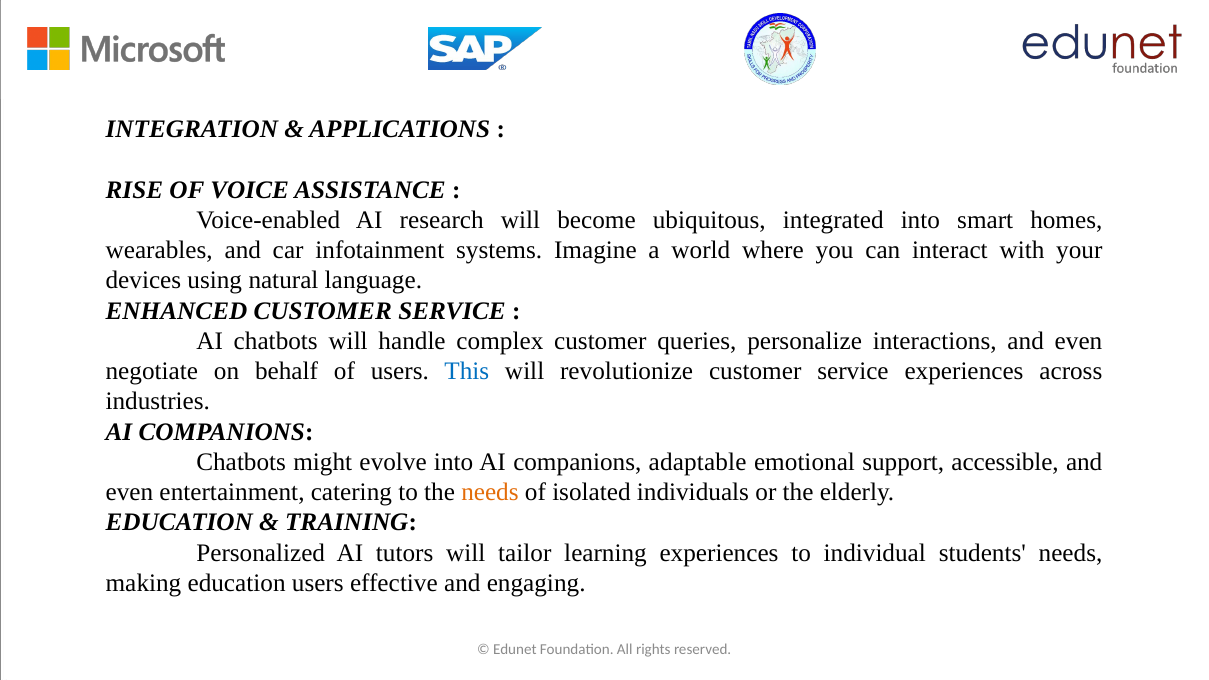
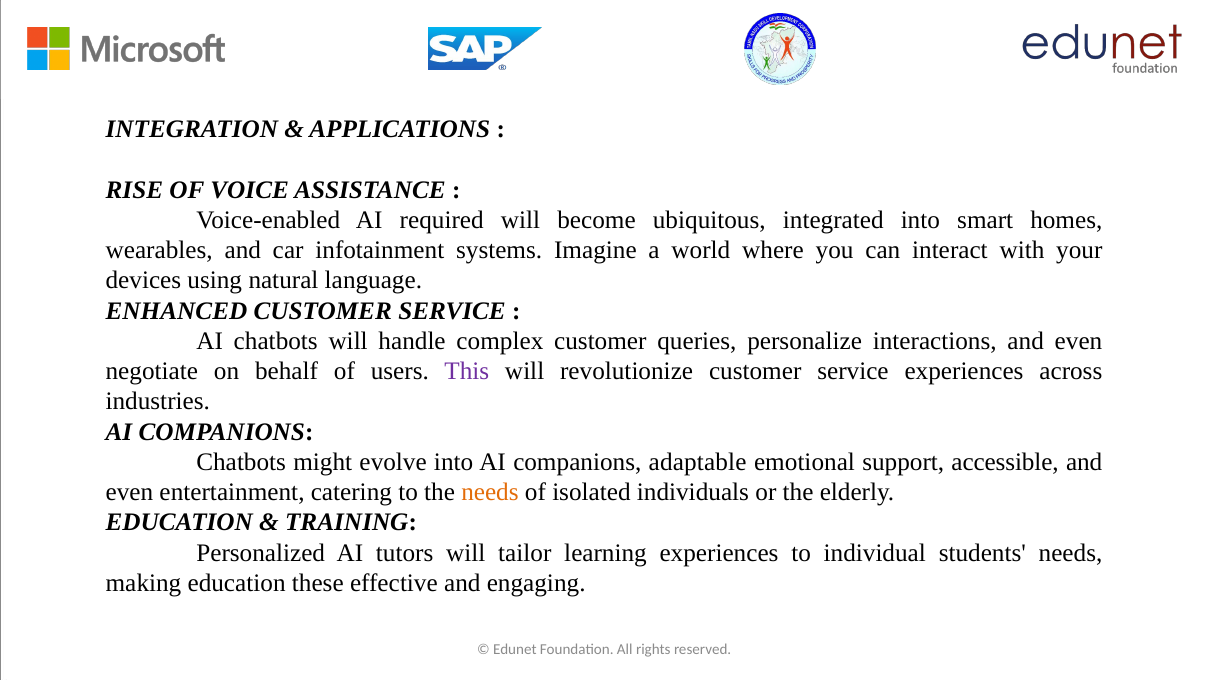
research: research -> required (442, 220)
This colour: blue -> purple (467, 371)
education users: users -> these (318, 583)
